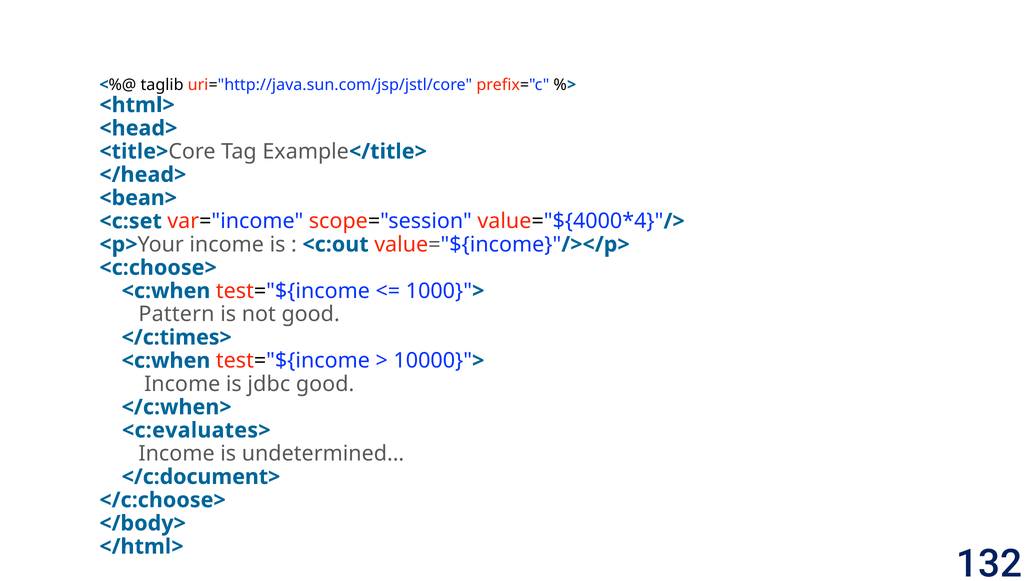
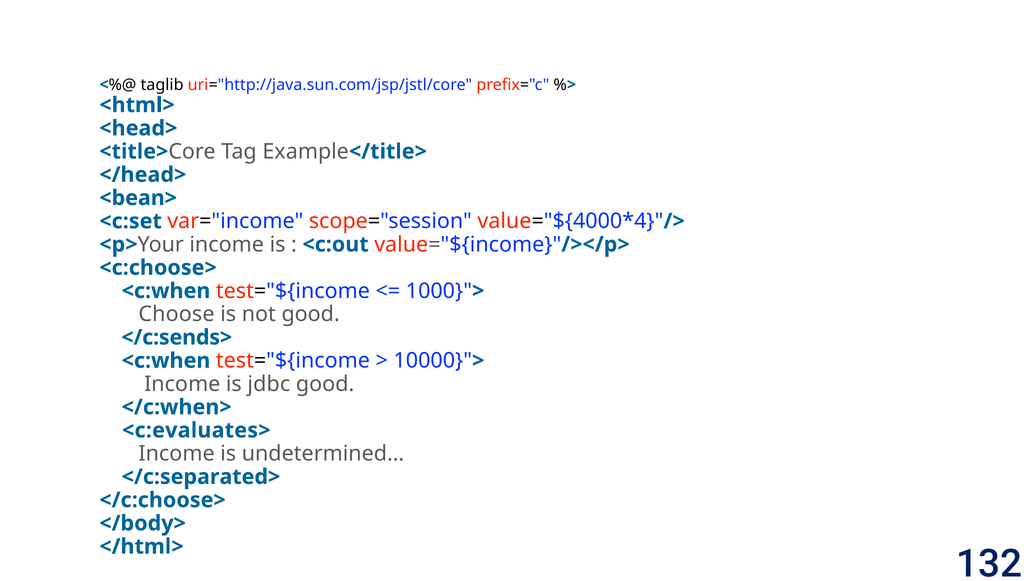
Pattern: Pattern -> Choose (177, 314)
</c:times>: </c:times> -> </c:sends> (177, 337)
</c:document>: </c:document> -> </c:separated> (201, 476)
